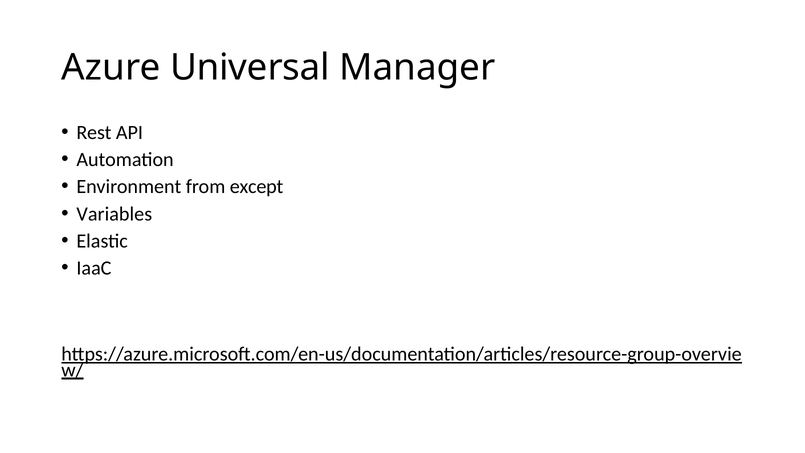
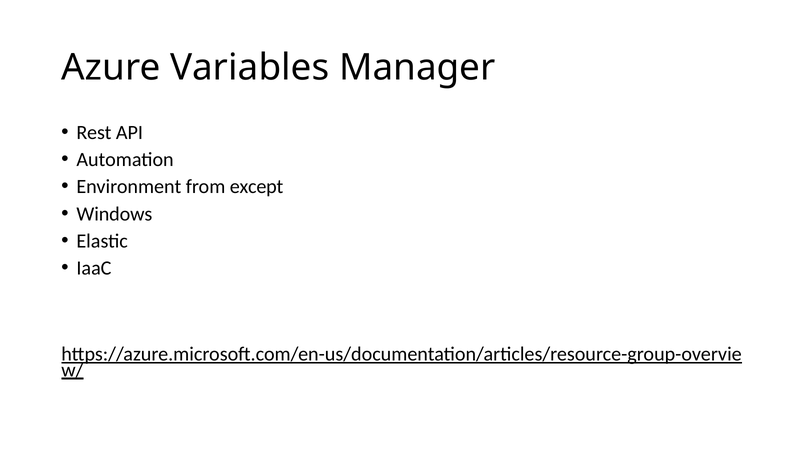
Universal: Universal -> Variables (250, 68)
Variables: Variables -> Windows (114, 214)
